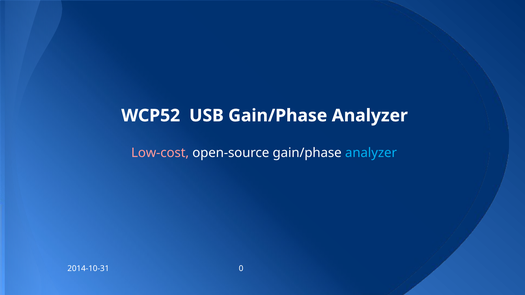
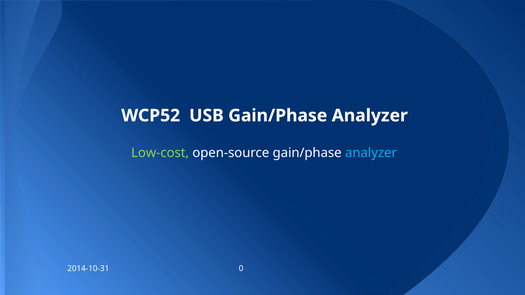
Low-cost colour: pink -> light green (160, 153)
